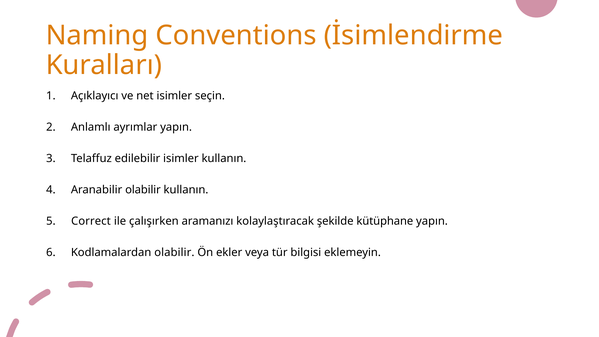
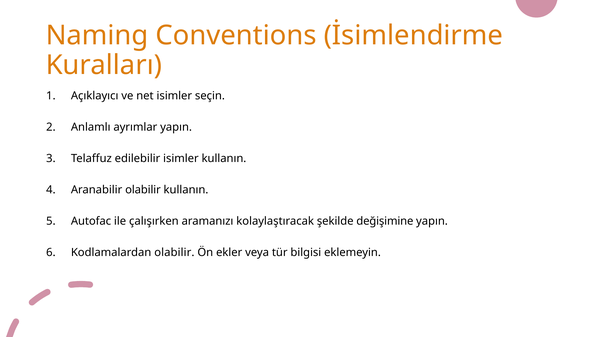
Correct: Correct -> Autofac (91, 221)
kütüphane: kütüphane -> değişimine (385, 221)
